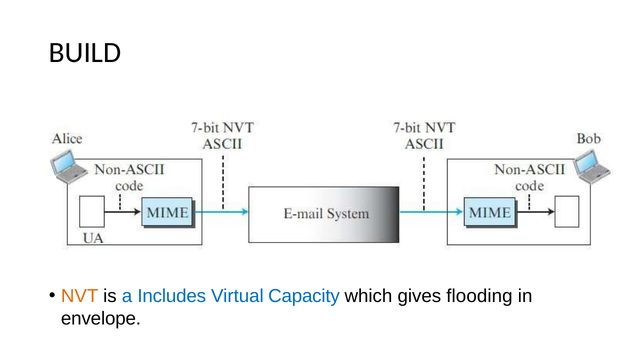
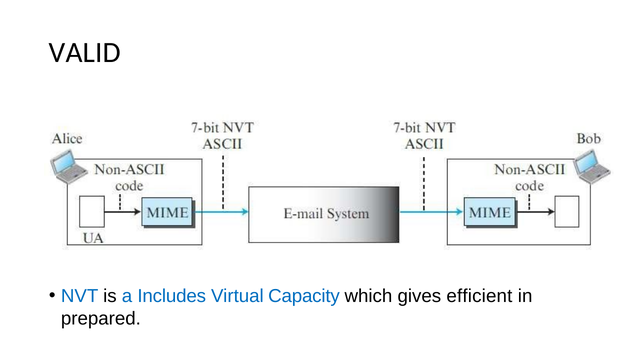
BUILD: BUILD -> VALID (85, 53)
NVT colour: orange -> blue (80, 296)
flooding: flooding -> efficient (479, 296)
envelope: envelope -> prepared (101, 319)
